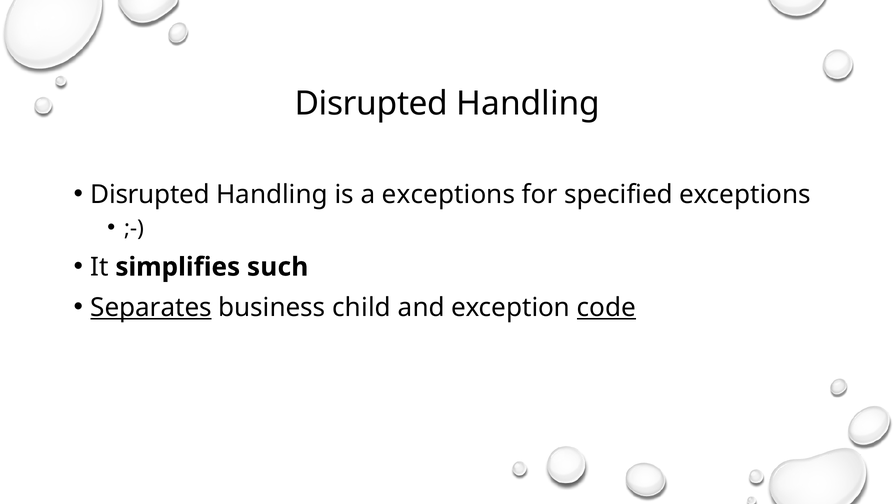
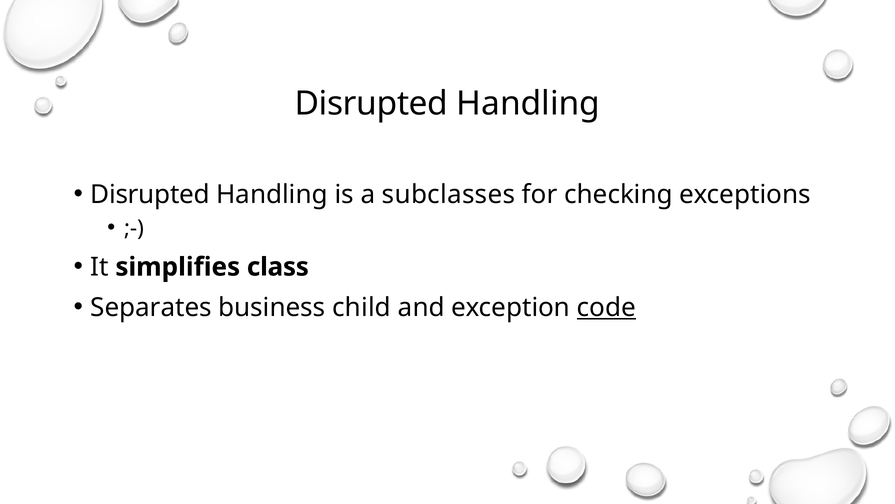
a exceptions: exceptions -> subclasses (448, 195)
specified: specified -> checking (619, 195)
such: such -> class (278, 267)
Separates underline: present -> none (151, 307)
